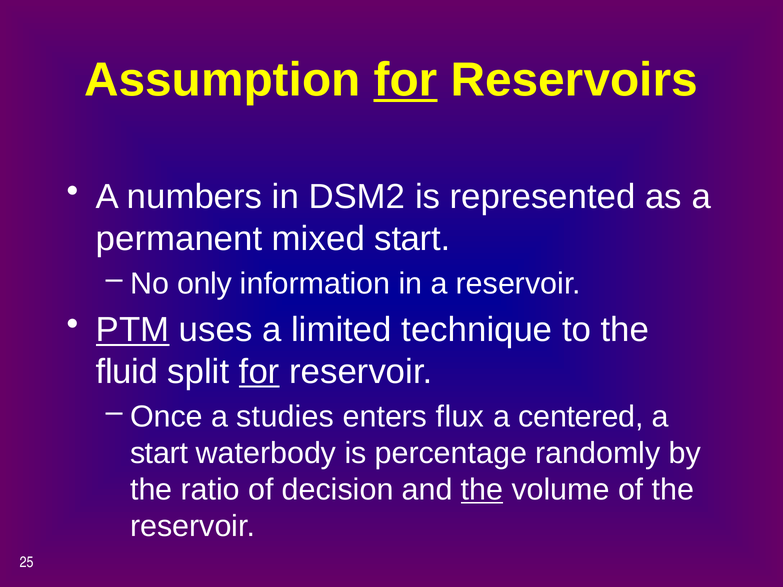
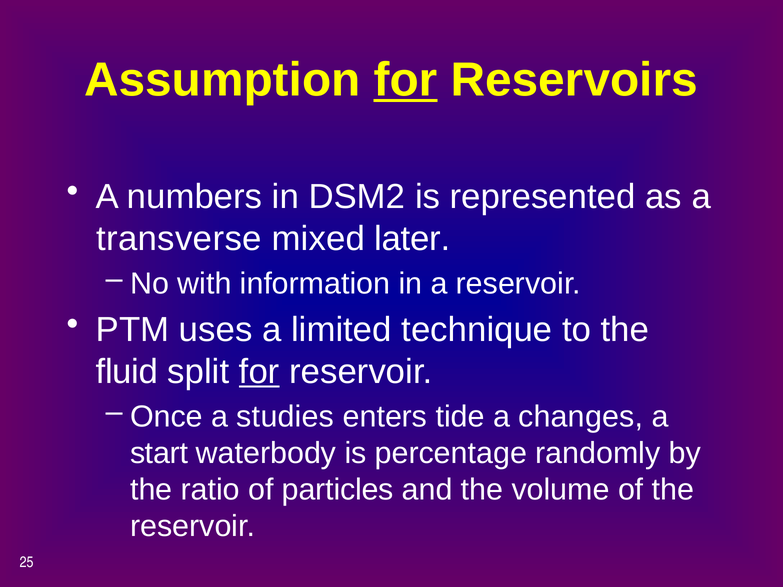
permanent: permanent -> transverse (179, 239)
mixed start: start -> later (412, 239)
only: only -> with (204, 284)
PTM underline: present -> none (133, 330)
flux: flux -> tide (460, 417)
centered: centered -> changes (581, 417)
decision: decision -> particles (338, 490)
the underline: present -> none (482, 490)
